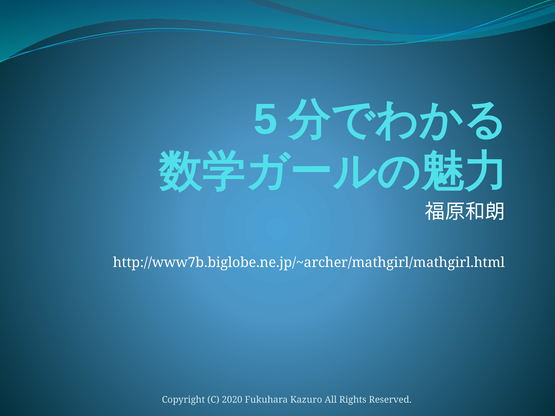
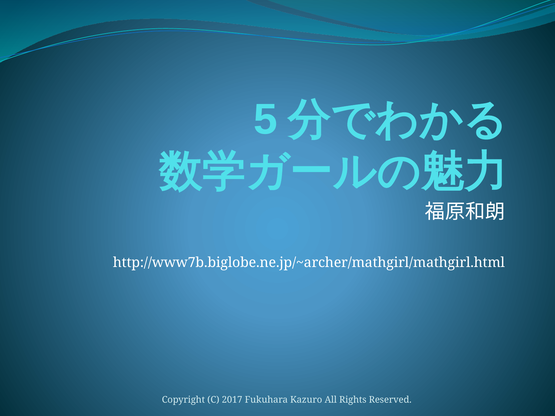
2020: 2020 -> 2017 (232, 400)
